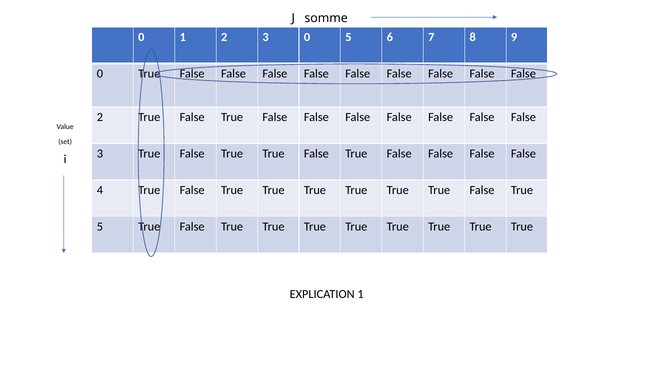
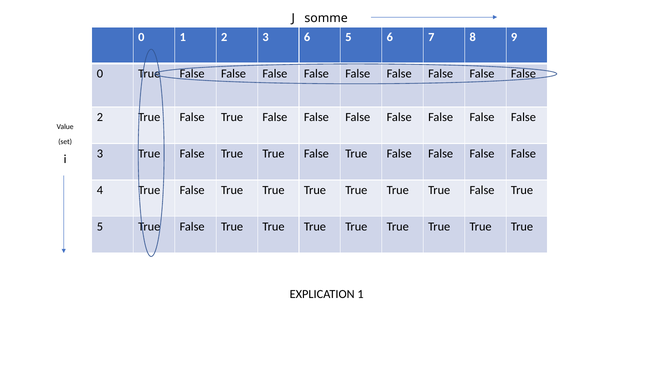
3 0: 0 -> 6 (307, 37)
